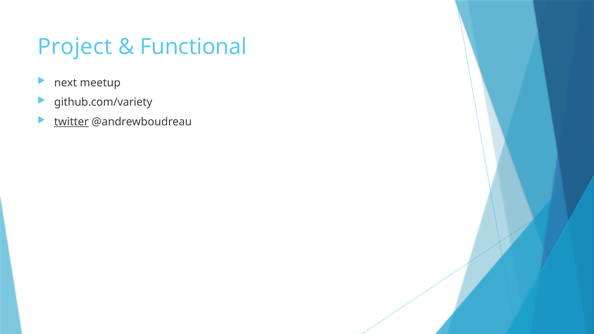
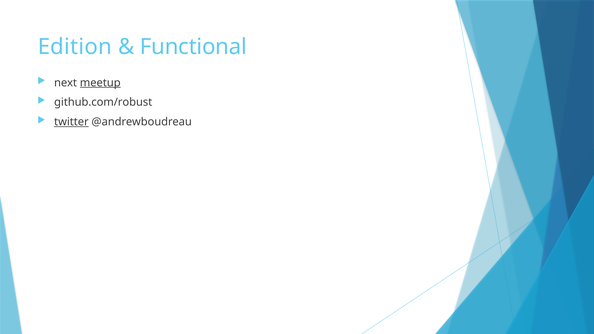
Project: Project -> Edition (75, 47)
meetup underline: none -> present (100, 83)
github.com/variety: github.com/variety -> github.com/robust (103, 102)
